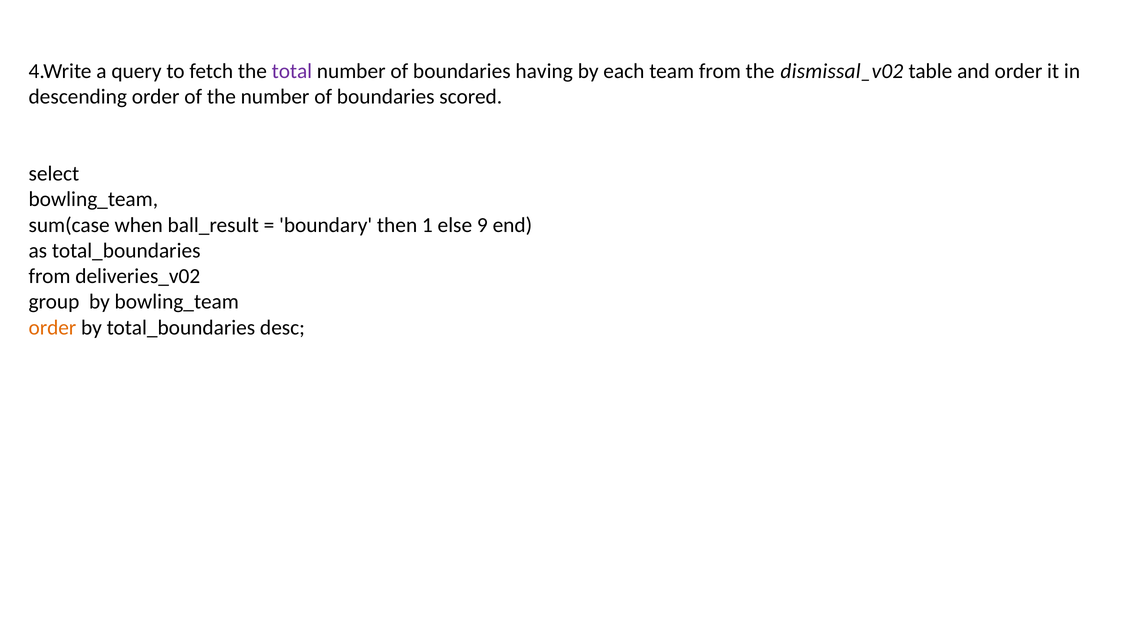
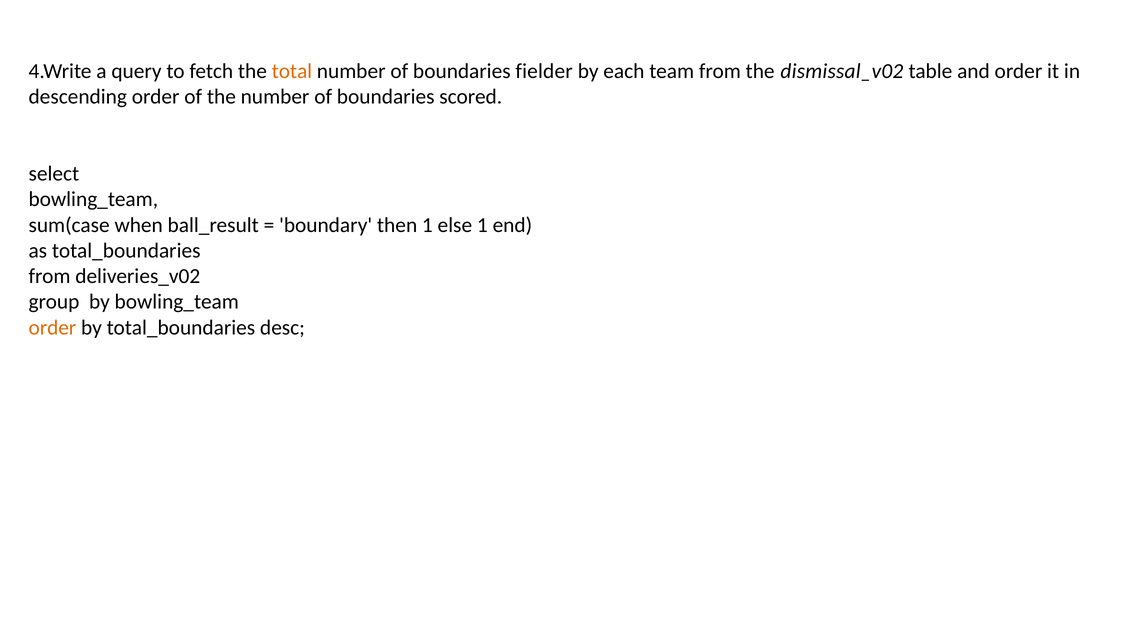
total colour: purple -> orange (292, 71)
having: having -> fielder (544, 71)
else 9: 9 -> 1 (482, 225)
